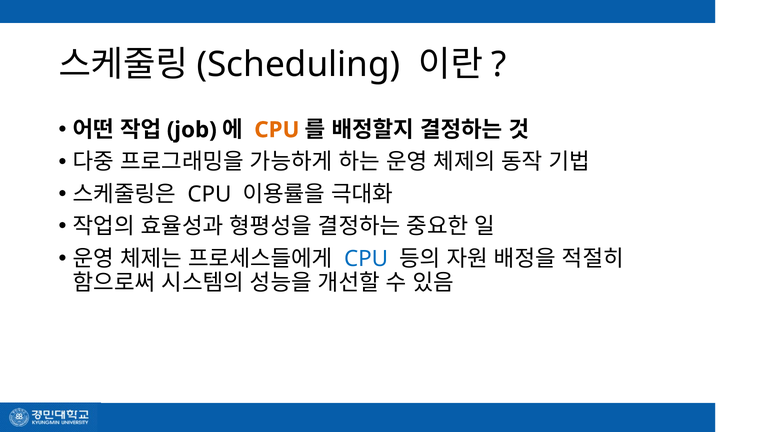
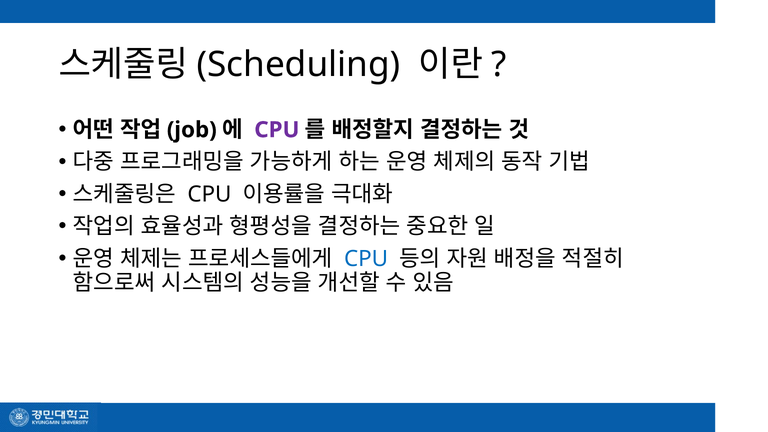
CPU colour: orange -> purple (277, 130)
